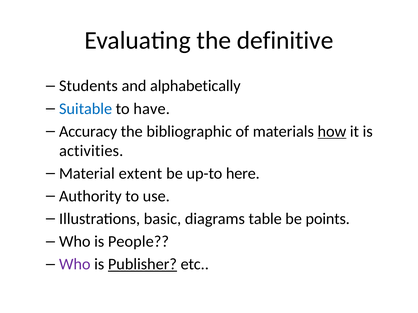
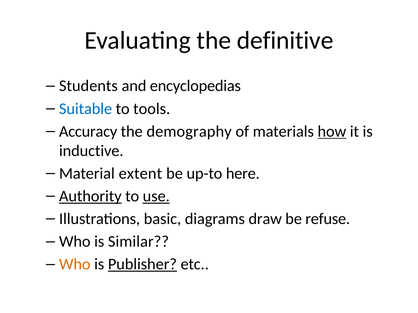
alphabetically: alphabetically -> encyclopedias (195, 86)
have: have -> tools (152, 109)
bibliographic: bibliographic -> demography (189, 132)
activities: activities -> inductive (91, 151)
Authority underline: none -> present (90, 196)
use underline: none -> present (156, 196)
table: table -> draw (265, 219)
points: points -> refuse (328, 219)
People: People -> Similar (138, 242)
Who colour: purple -> orange (75, 265)
